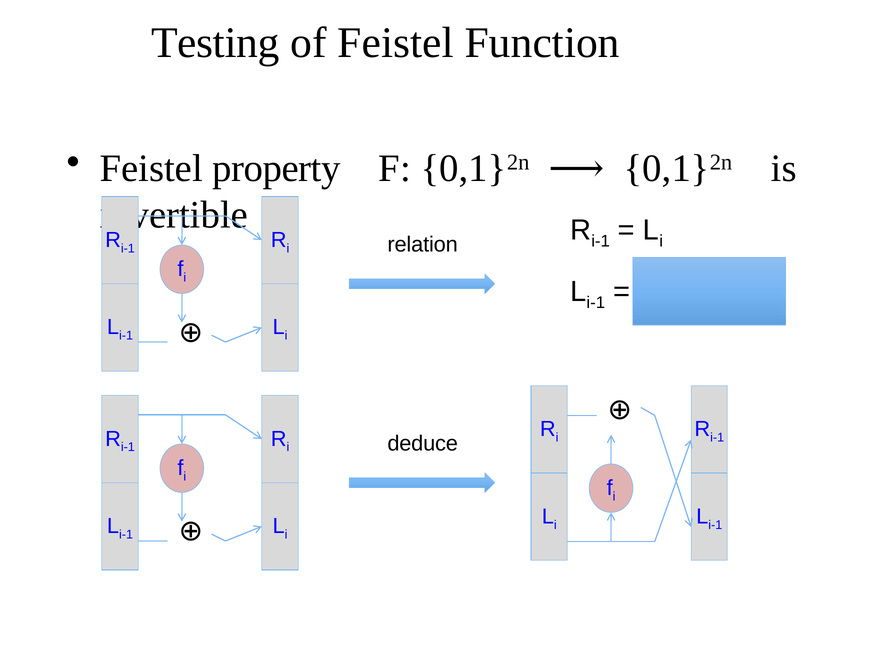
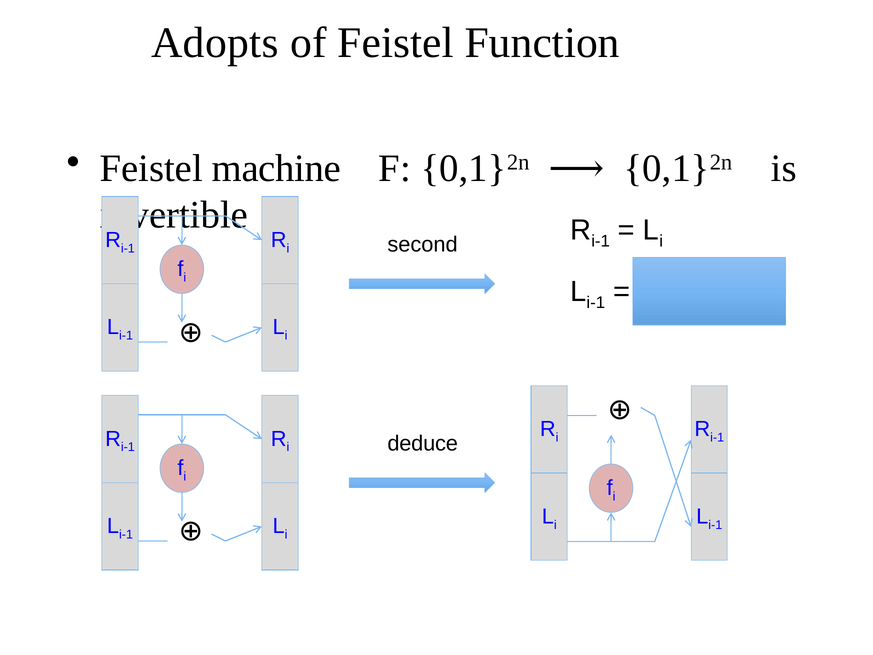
Testing: Testing -> Adopts (215, 43)
property: property -> machine (276, 169)
relation: relation -> second (423, 244)
